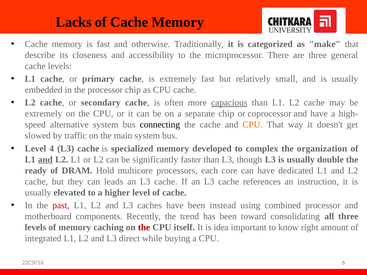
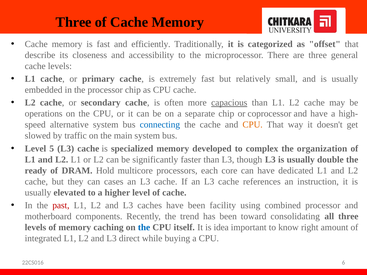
Lacks: Lacks -> Three (74, 22)
otherwise: otherwise -> efficiently (151, 44)
make: make -> offset (325, 44)
extremely: extremely -> operations (44, 114)
connecting colour: black -> blue (160, 125)
4: 4 -> 5 (52, 149)
and underline: present -> none (45, 160)
leads: leads -> cases (114, 182)
instead: instead -> facility (223, 206)
the colour: red -> blue (144, 228)
